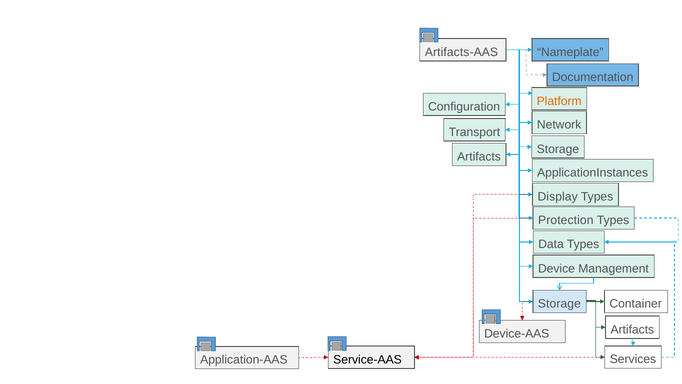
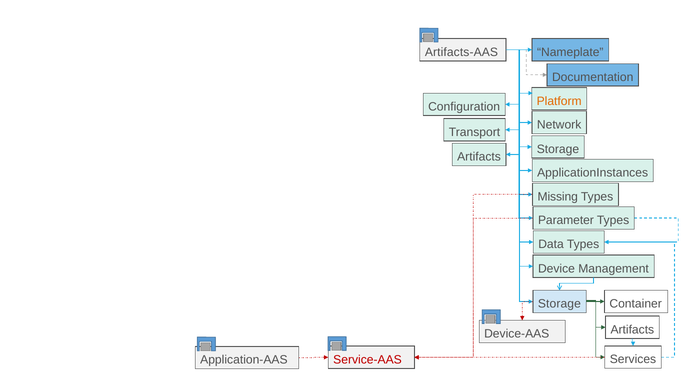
Display: Display -> Missing (558, 197)
Protection: Protection -> Parameter (566, 220)
Service-AAS colour: black -> red (367, 359)
